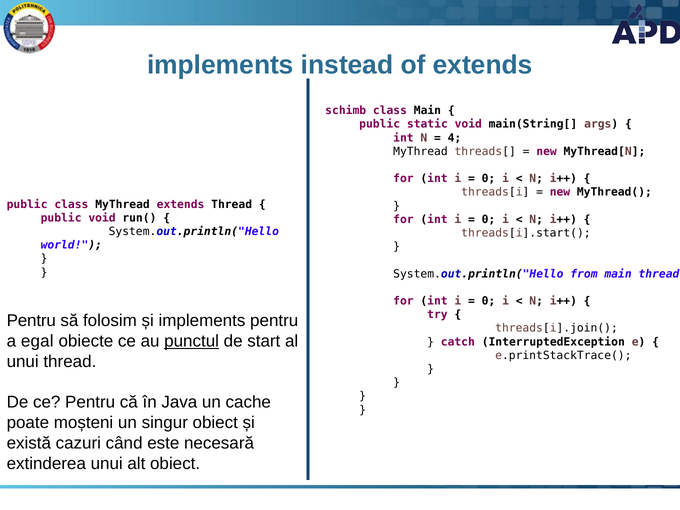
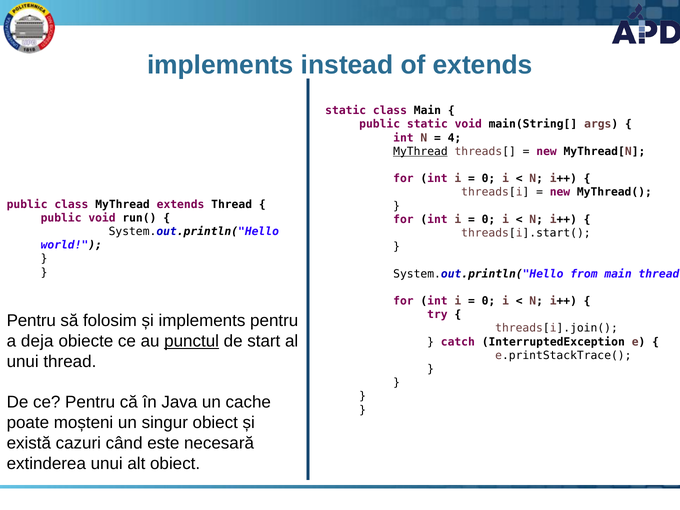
schimb: schimb -> static (346, 111)
MyThread underline: none -> present (420, 151)
egal: egal -> deja (37, 341)
